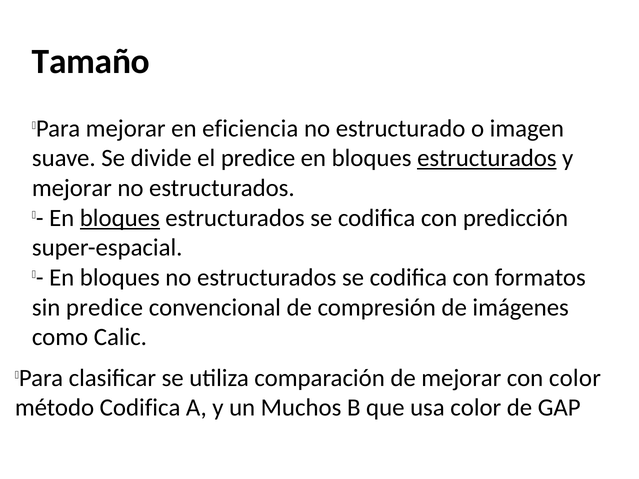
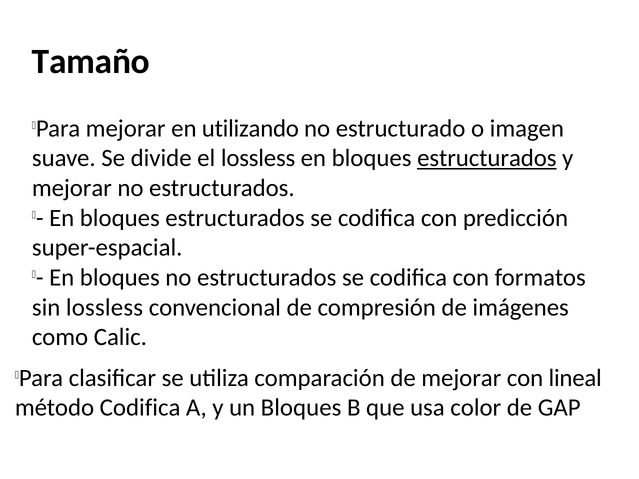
eficiencia: eficiencia -> utilizando (250, 128)
el predice: predice -> lossless (258, 158)
bloques underline: present -> none (120, 218)
sin predice: predice -> lossless (104, 307)
con color: color -> lineal (575, 378)
un Muchos: Muchos -> Bloques (301, 408)
